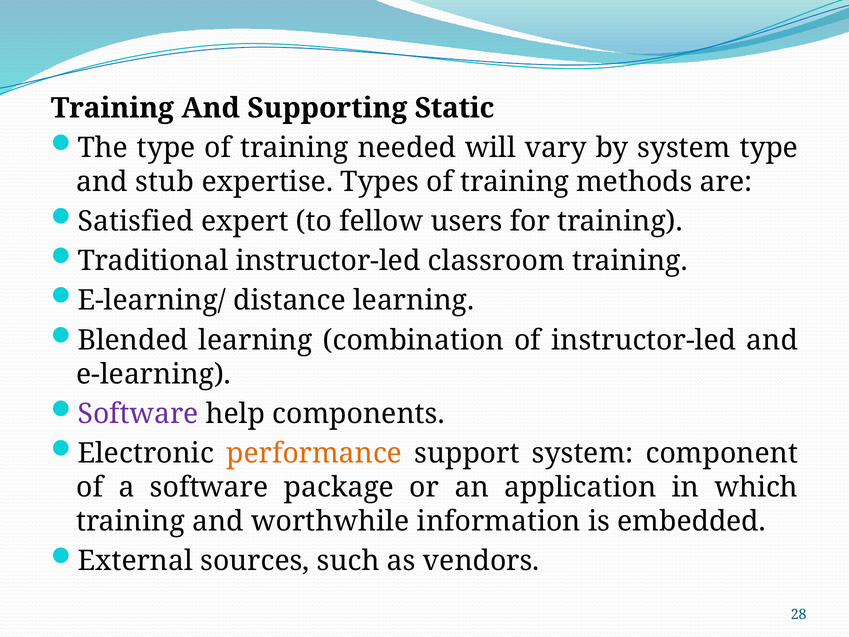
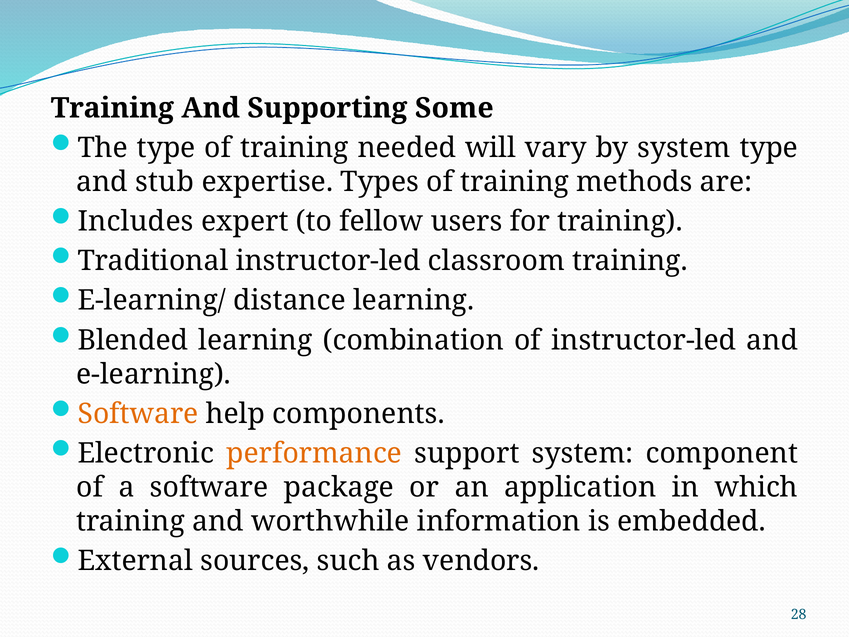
Static: Static -> Some (454, 108)
Satisfied: Satisfied -> Includes (136, 221)
Software colour: purple -> orange (138, 414)
